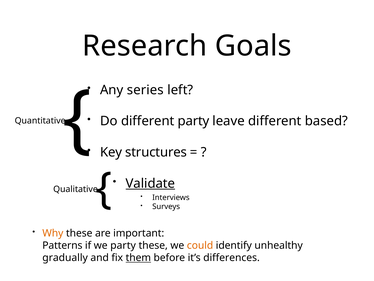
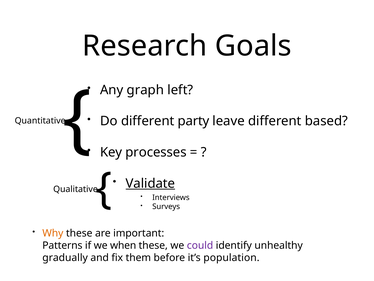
series: series -> graph (145, 90)
structures: structures -> processes (156, 152)
we party: party -> when (123, 245)
could colour: orange -> purple (200, 245)
them underline: present -> none (138, 257)
differences: differences -> population (231, 257)
